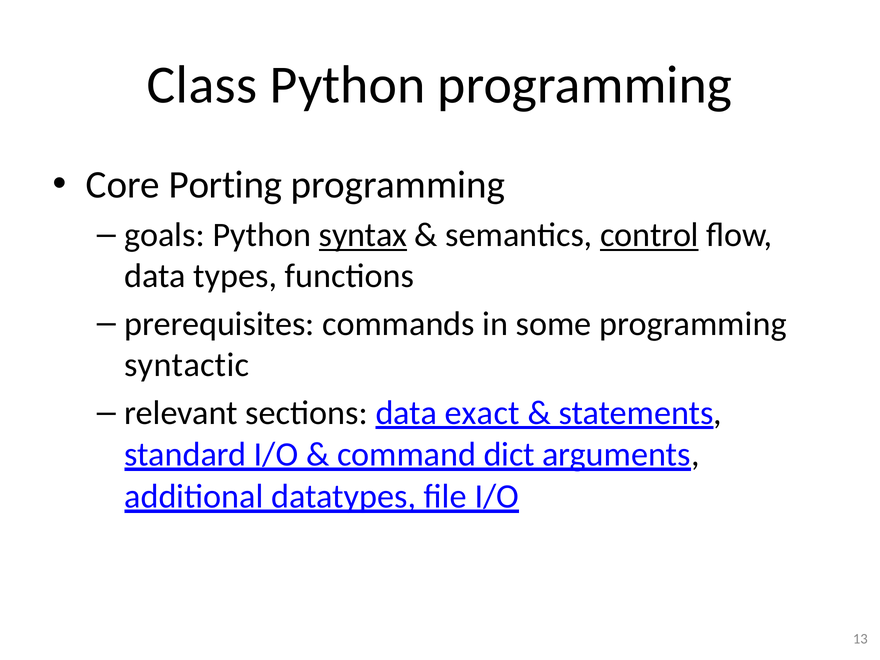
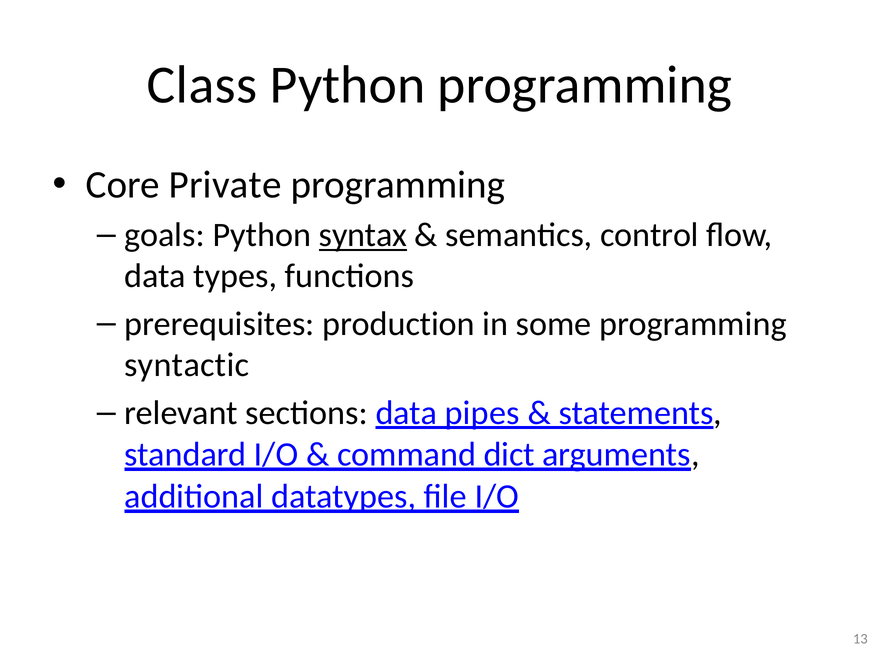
Porting: Porting -> Private (225, 185)
control underline: present -> none (649, 235)
commands: commands -> production (399, 324)
exact: exact -> pipes (482, 413)
